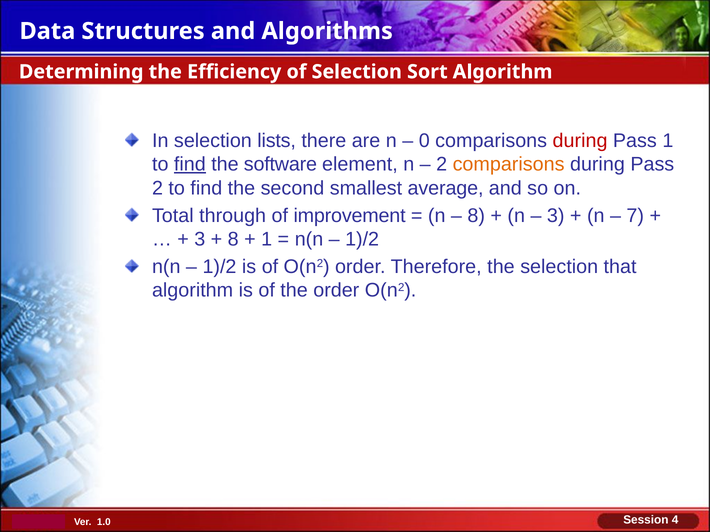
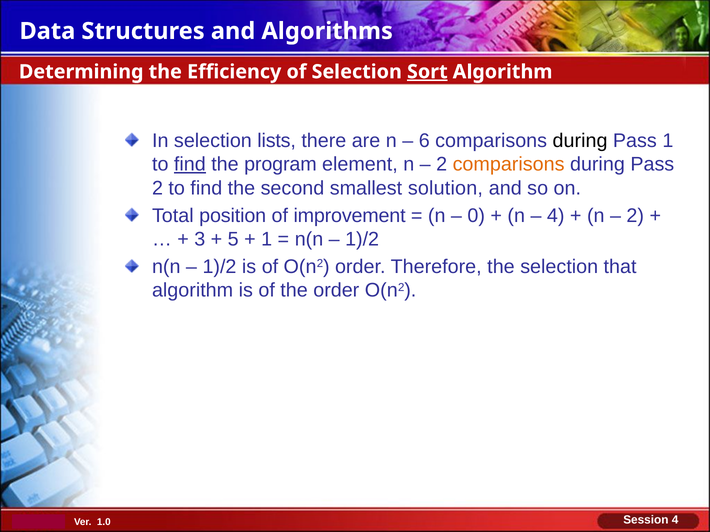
Sort underline: none -> present (427, 72)
0: 0 -> 6 (424, 141)
during colour: red -> black (580, 141)
software: software -> program (280, 165)
average: average -> solution (445, 188)
through: through -> position (233, 216)
8: 8 -> 0 (476, 216)
3: 3 -> 4 (556, 216)
7: 7 -> 2 (635, 216)
8: 8 -> 5 (233, 239)
